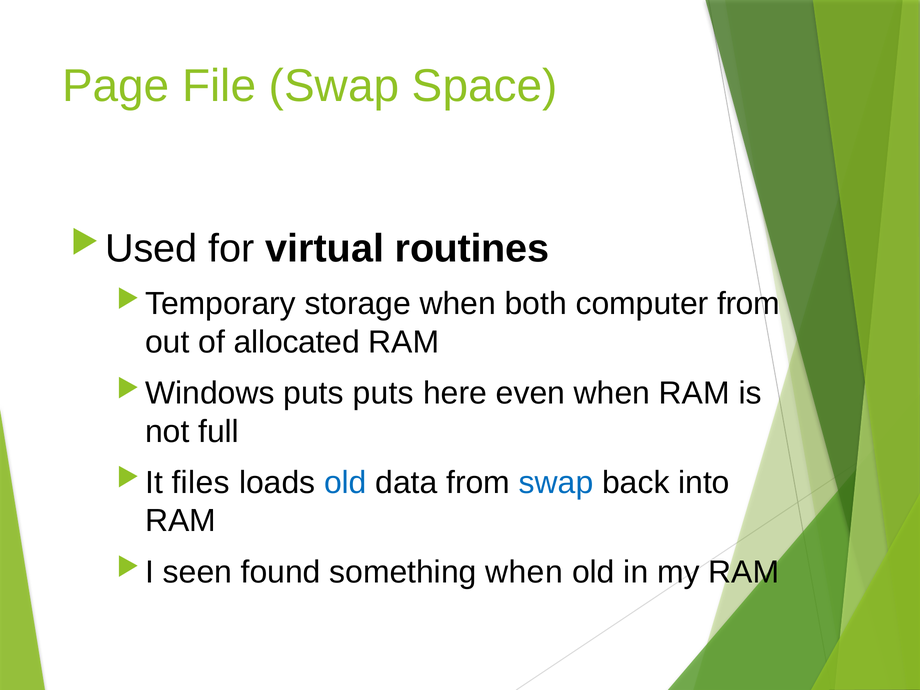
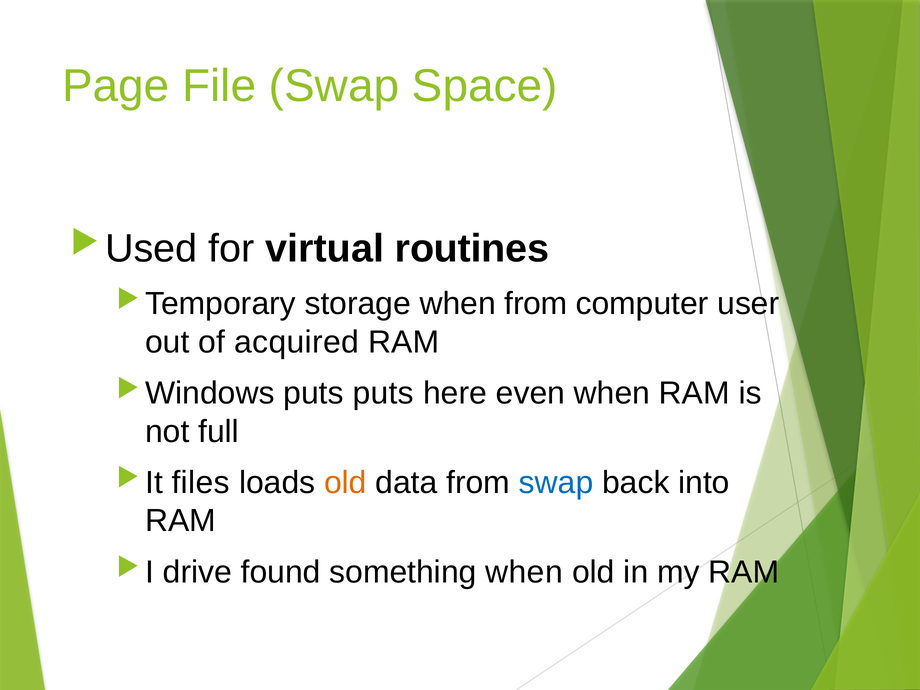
when both: both -> from (536, 304)
computer from: from -> user (748, 304)
allocated: allocated -> acquired (297, 342)
old colour: blue -> orange (345, 483)
seen: seen -> drive (197, 572)
